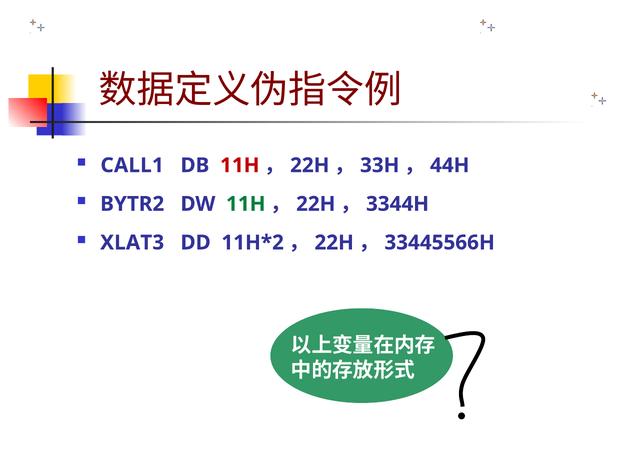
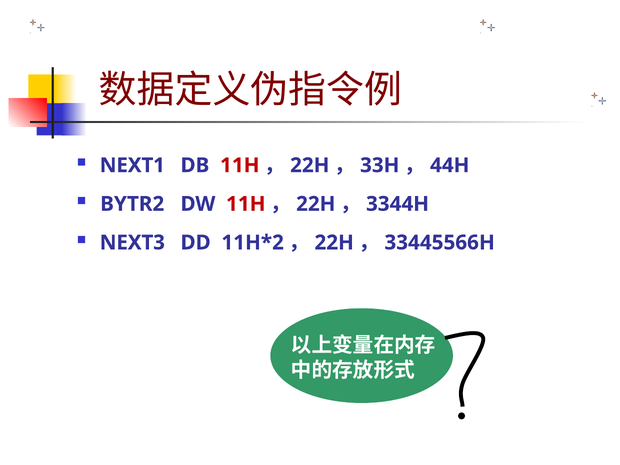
CALL1: CALL1 -> NEXT1 (132, 165)
11H colour: green -> red (246, 204)
XLAT3: XLAT3 -> NEXT3 (132, 243)
